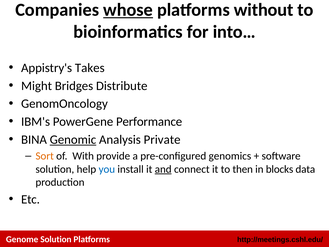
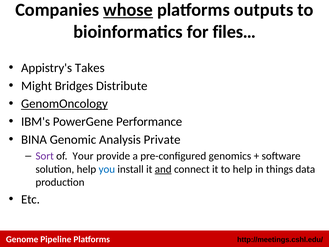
without: without -> outputs (264, 10)
into…: into… -> files… (234, 32)
GenomOncology underline: none -> present (64, 104)
Genomic underline: present -> none (73, 140)
Sort colour: orange -> purple (45, 156)
With: With -> Your (83, 156)
to then: then -> help (243, 169)
blocks: blocks -> things (279, 169)
Solution: Solution -> Pipeline (56, 239)
